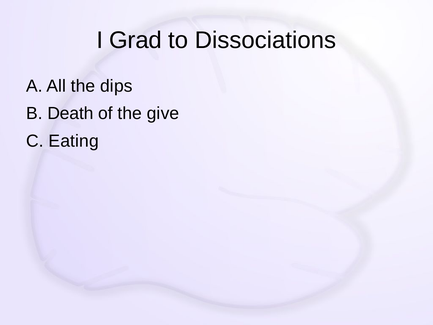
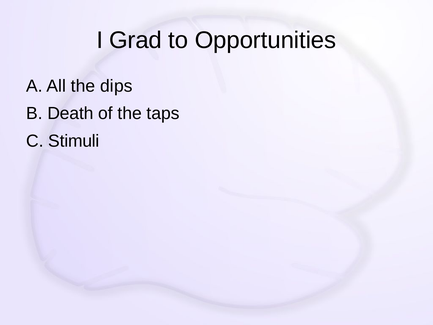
Dissociations: Dissociations -> Opportunities (265, 40)
give: give -> taps (163, 114)
Eating: Eating -> Stimuli (74, 141)
